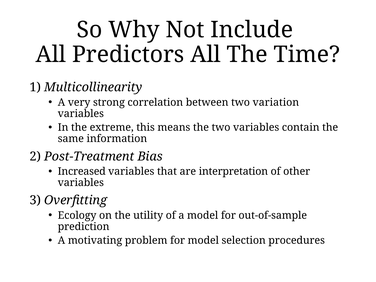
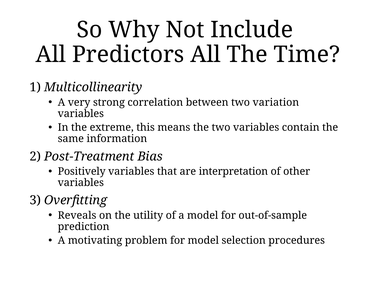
Increased: Increased -> Positively (82, 171)
Ecology: Ecology -> Reveals (77, 215)
